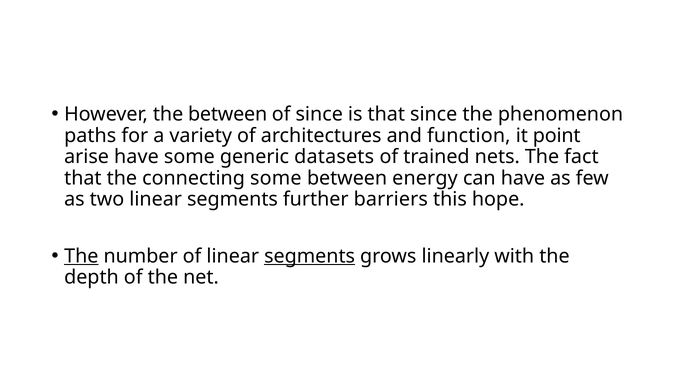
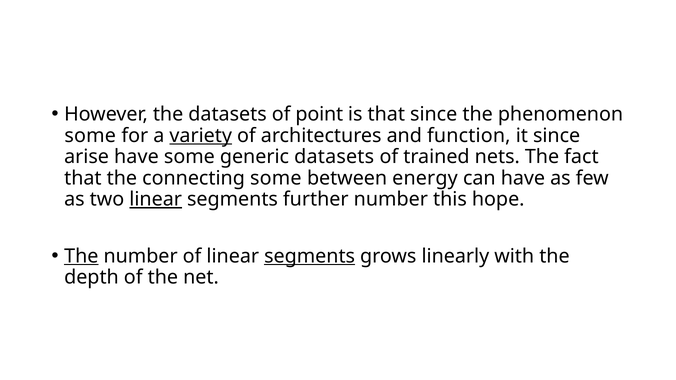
the between: between -> datasets (228, 114)
of since: since -> point (319, 114)
paths: paths -> some (90, 136)
variety underline: none -> present (201, 136)
it point: point -> since (557, 136)
linear underline: none -> present (156, 199)
further barriers: barriers -> number (391, 199)
